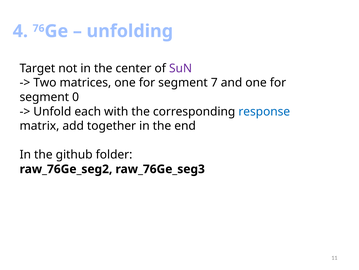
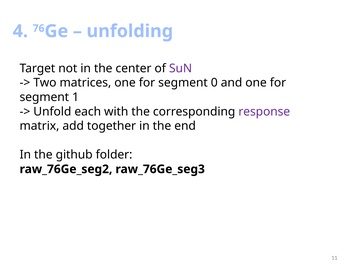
7: 7 -> 0 (214, 83)
0: 0 -> 1 (76, 97)
response colour: blue -> purple (264, 111)
